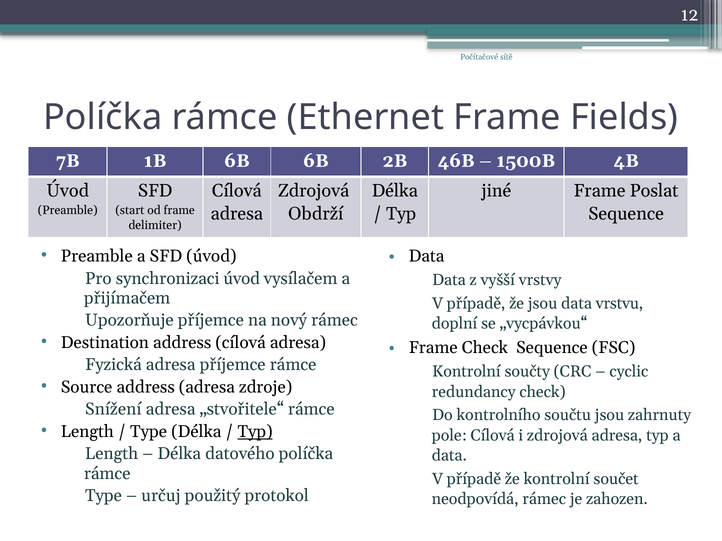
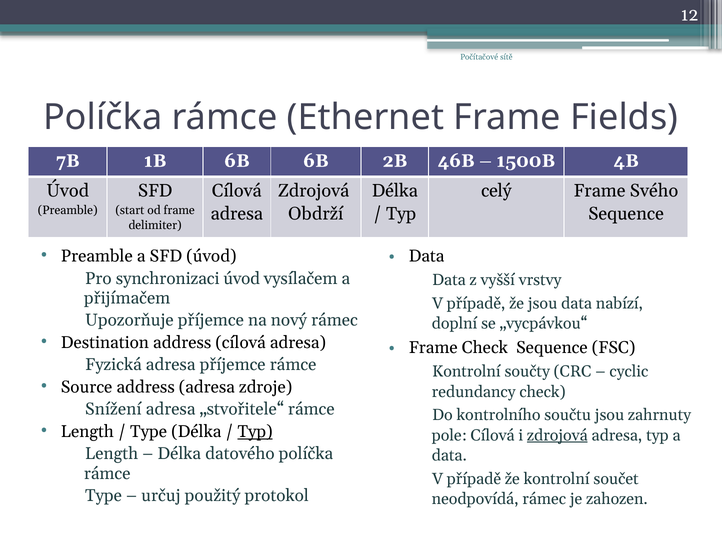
jiné: jiné -> celý (496, 191)
Poslat: Poslat -> Svého (654, 191)
vrstvu: vrstvu -> nabízí (619, 304)
zdrojová underline: none -> present (557, 436)
